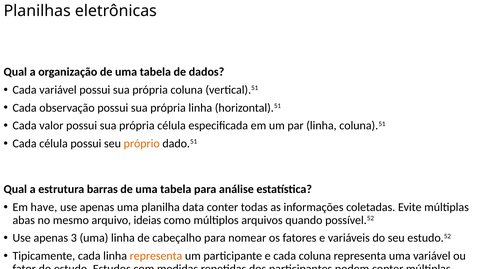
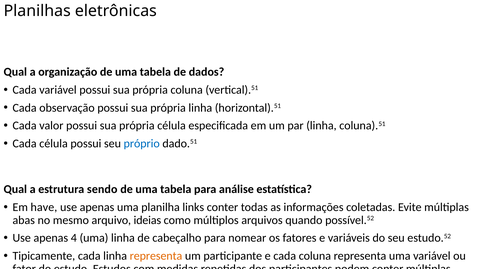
próprio colour: orange -> blue (142, 144)
barras: barras -> sendo (102, 189)
data: data -> links (193, 207)
3: 3 -> 4 (74, 238)
